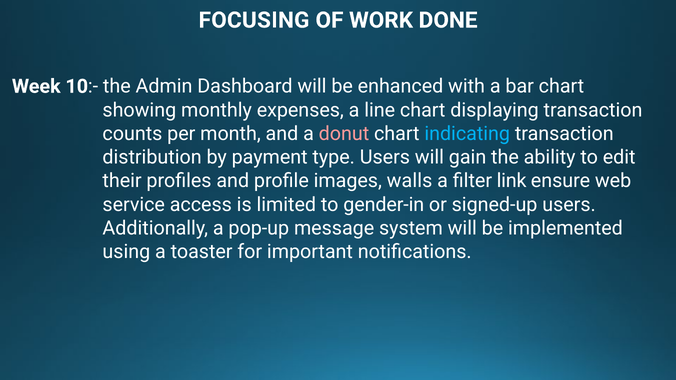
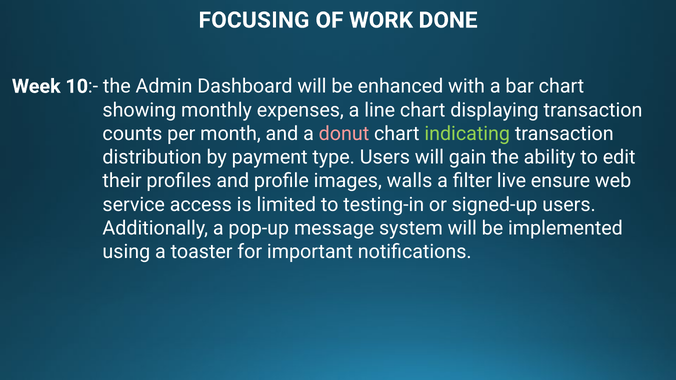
indicating colour: light blue -> light green (467, 134)
link: link -> live (512, 181)
gender-in: gender-in -> testing-in (384, 205)
